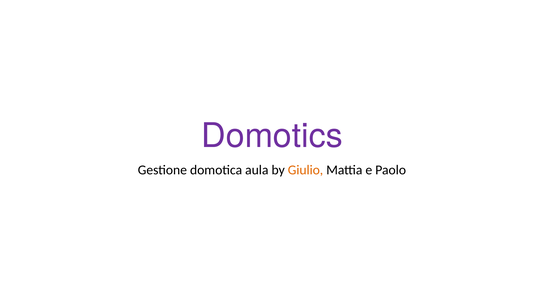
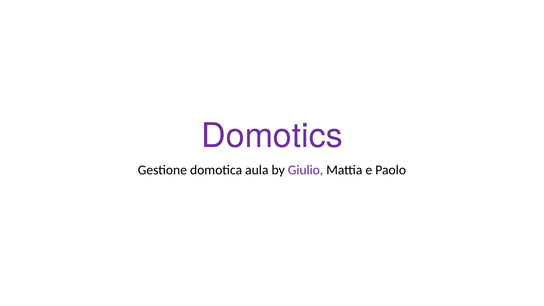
Giulio colour: orange -> purple (306, 170)
